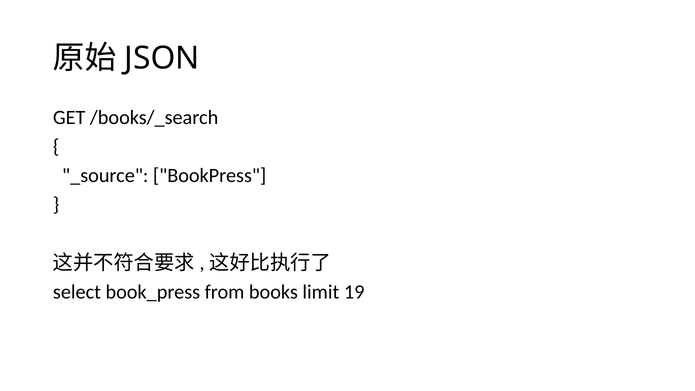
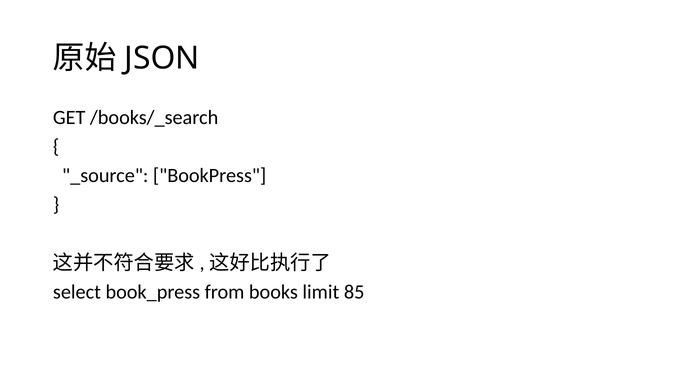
19: 19 -> 85 (354, 292)
